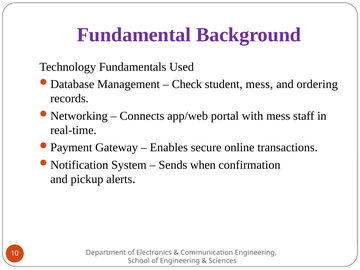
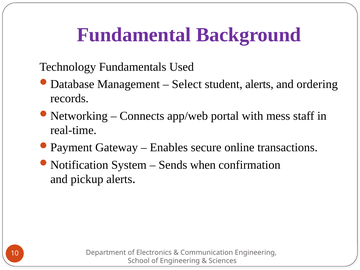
Check: Check -> Select (187, 84)
student mess: mess -> alerts (259, 84)
